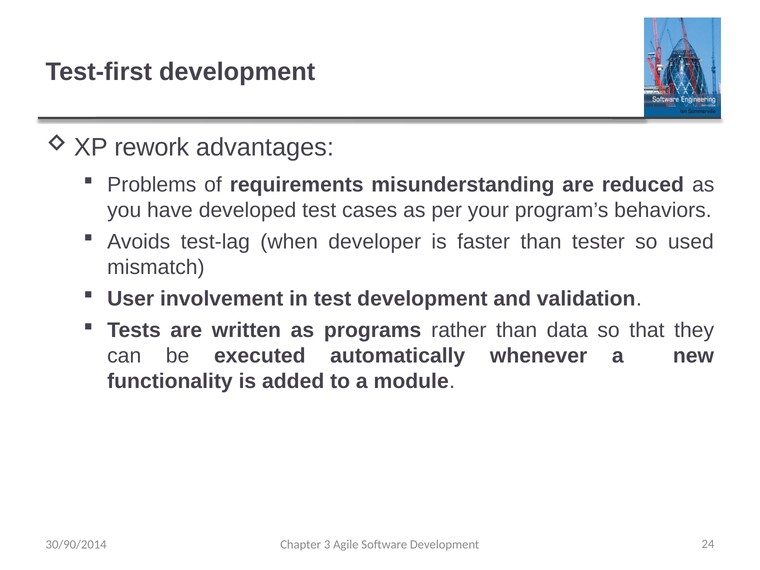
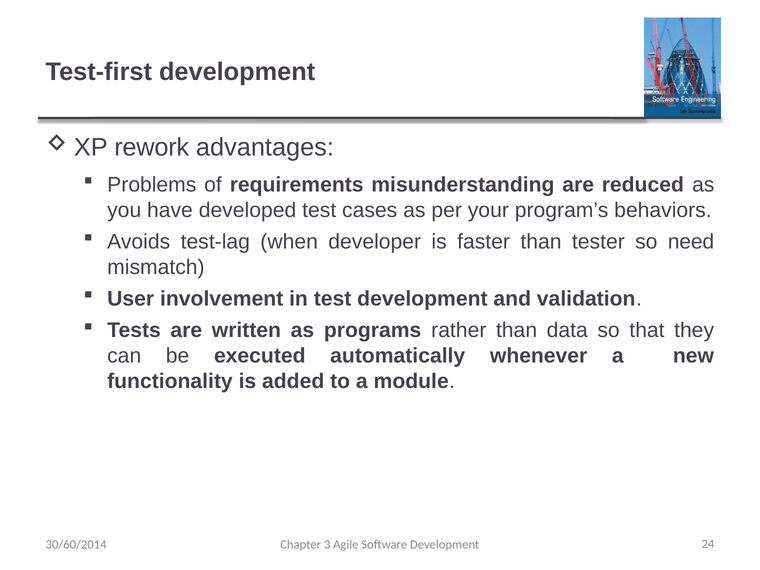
used: used -> need (691, 242)
30/90/2014: 30/90/2014 -> 30/60/2014 (76, 544)
